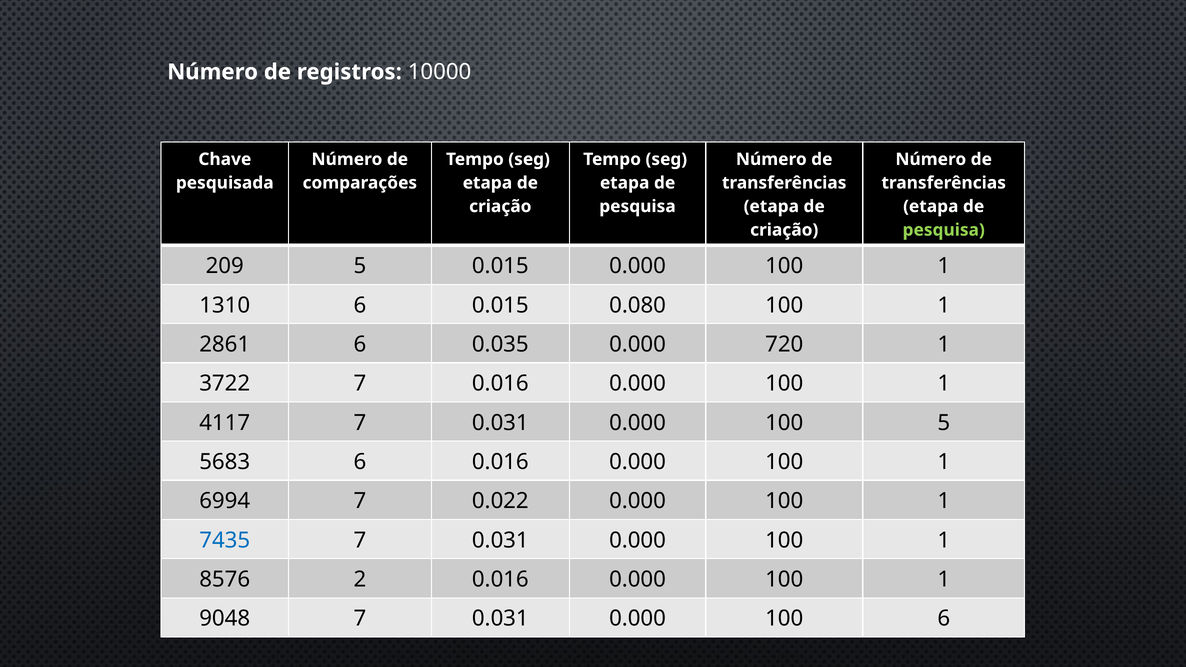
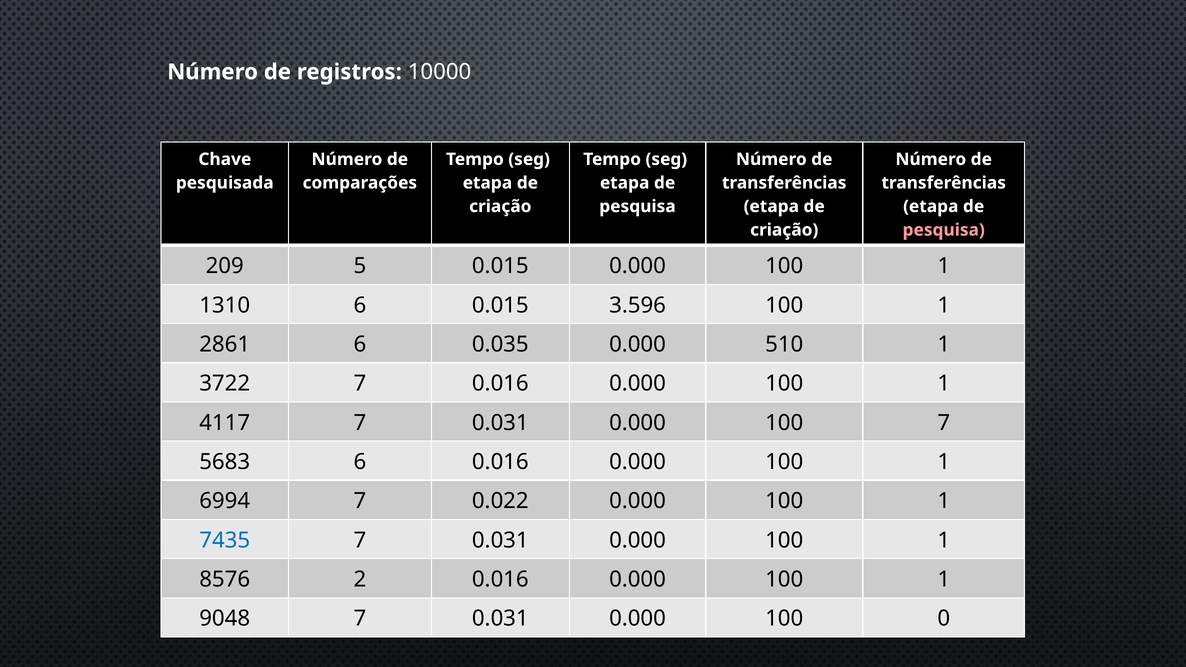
pesquisa colour: light green -> pink (944, 230)
0.080: 0.080 -> 3.596 (638, 305)
720: 720 -> 510 (784, 344)
100 5: 5 -> 7 (944, 423)
100 6: 6 -> 0 (944, 619)
